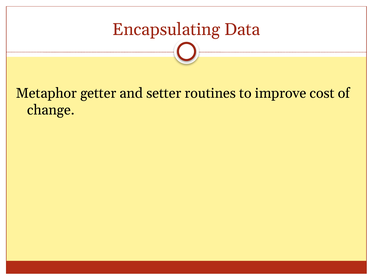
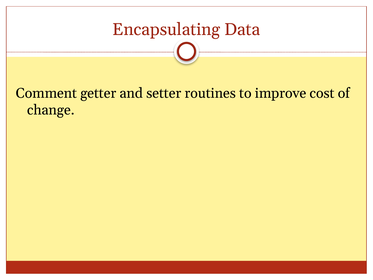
Metaphor: Metaphor -> Comment (46, 93)
